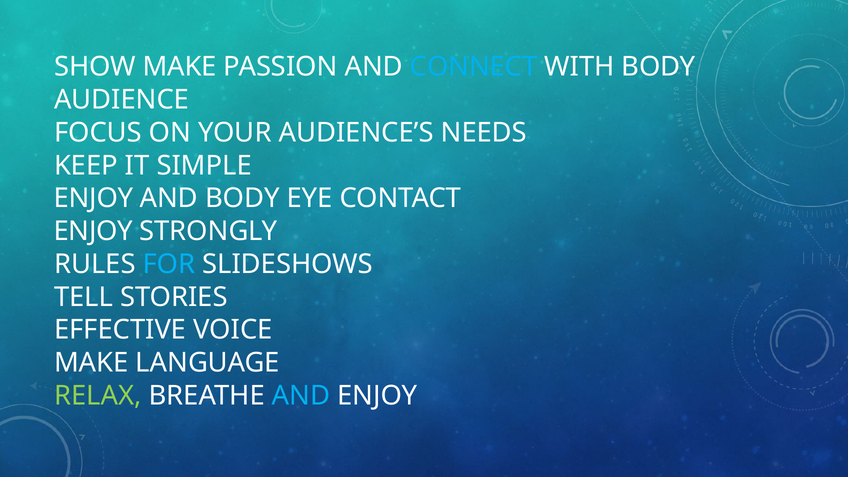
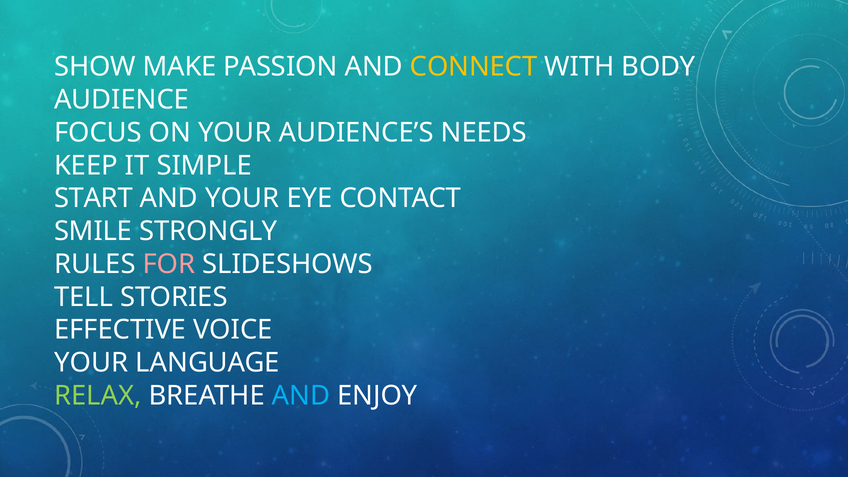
CONNECT colour: light blue -> yellow (474, 67)
ENJOY: ENJOY -> START (94, 198)
AND BODY: BODY -> YOUR (242, 198)
ENJOY: ENJOY -> SMILE (93, 231)
FOR colour: light blue -> pink (169, 264)
MAKE: MAKE -> YOUR (91, 363)
